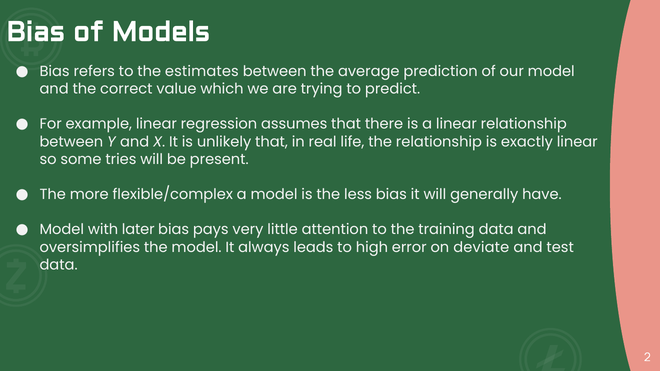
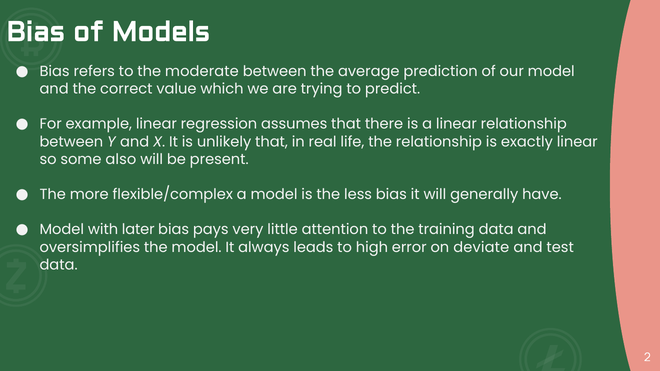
estimates: estimates -> moderate (202, 71)
tries: tries -> also (121, 159)
